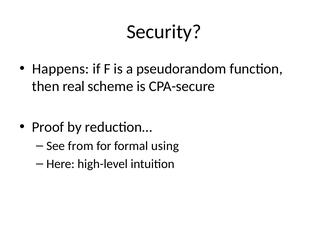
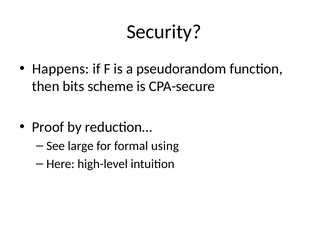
real: real -> bits (74, 86)
from: from -> large (81, 146)
